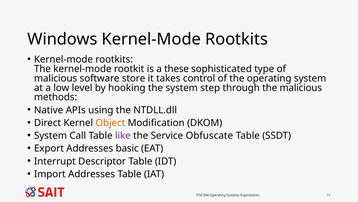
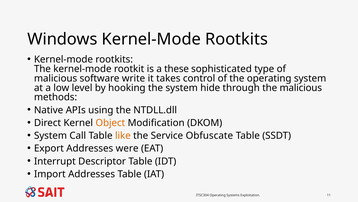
store: store -> write (134, 78)
step: step -> hide (210, 88)
like colour: purple -> orange (123, 135)
basic: basic -> were (127, 148)
